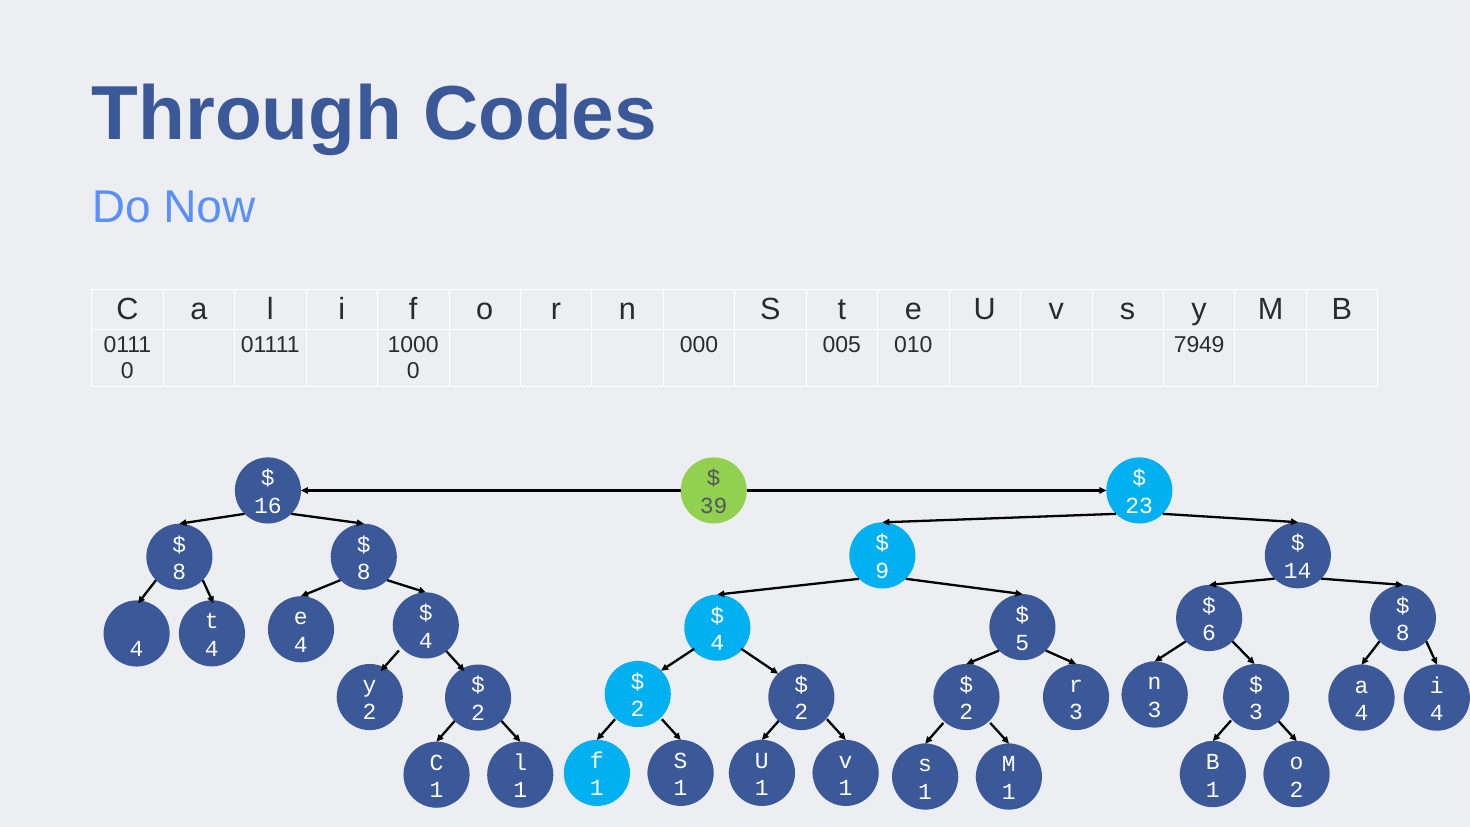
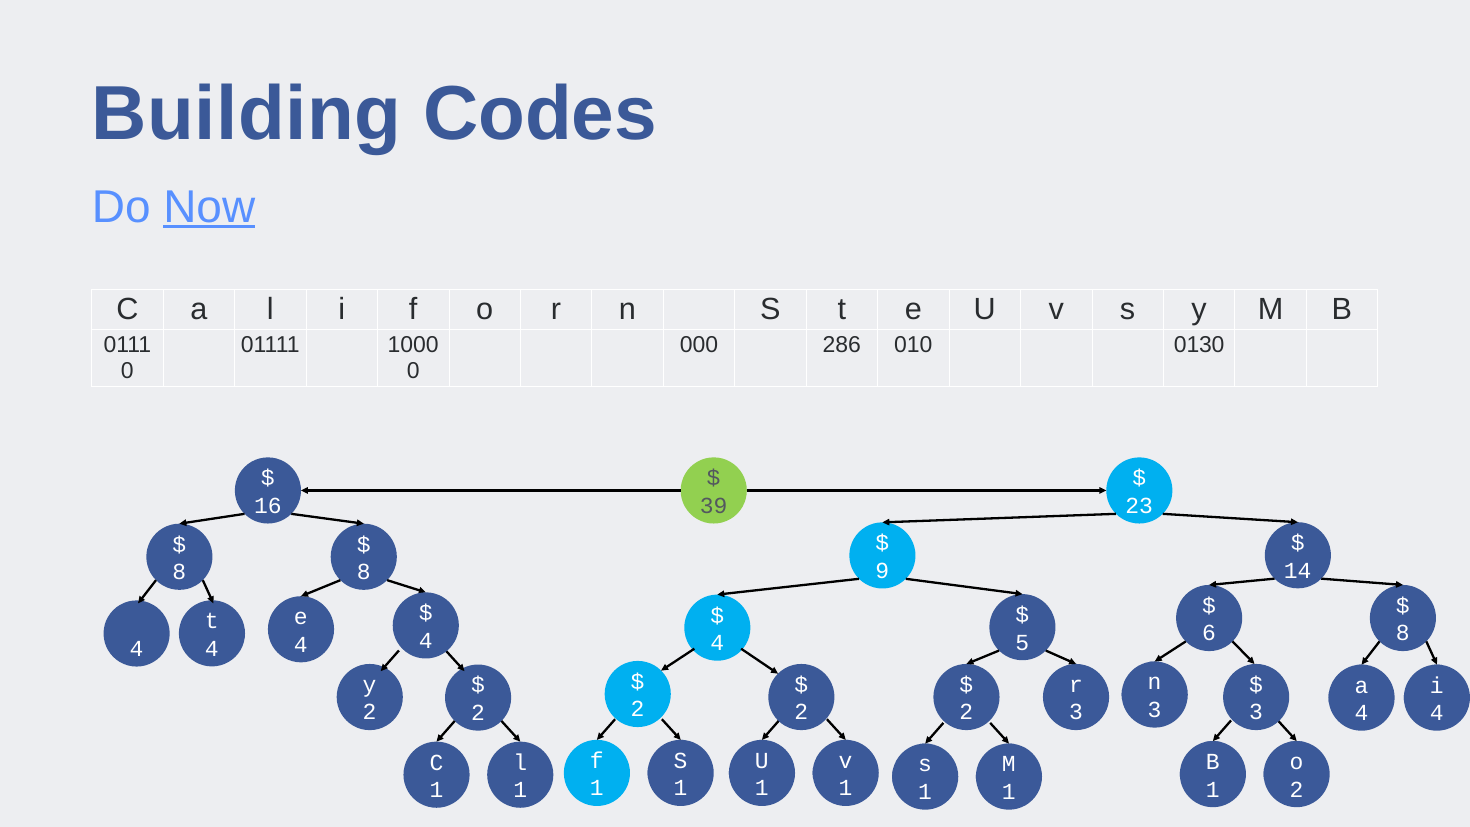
Through: Through -> Building (247, 114)
Now underline: none -> present (209, 207)
005: 005 -> 286 (842, 345)
7949: 7949 -> 0130 (1199, 345)
